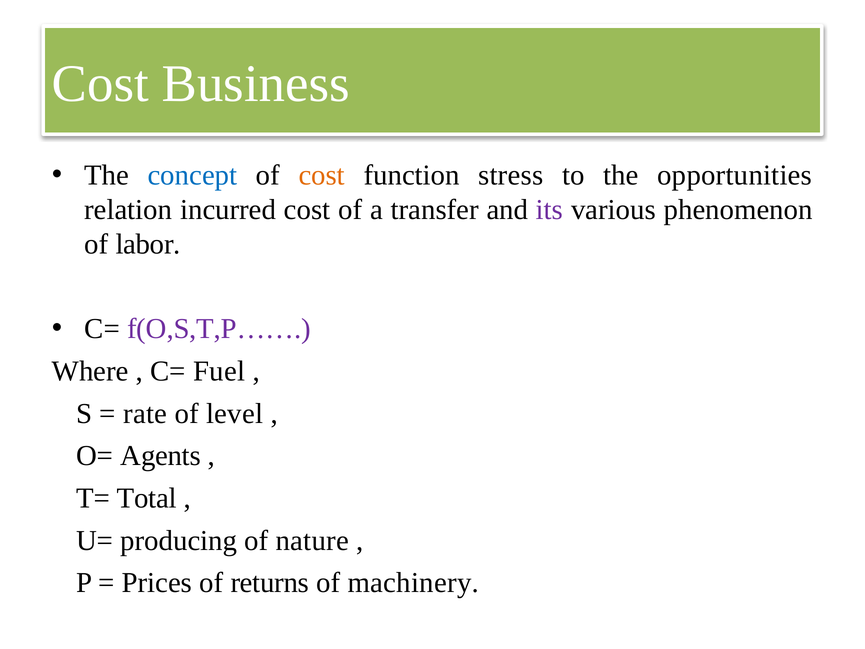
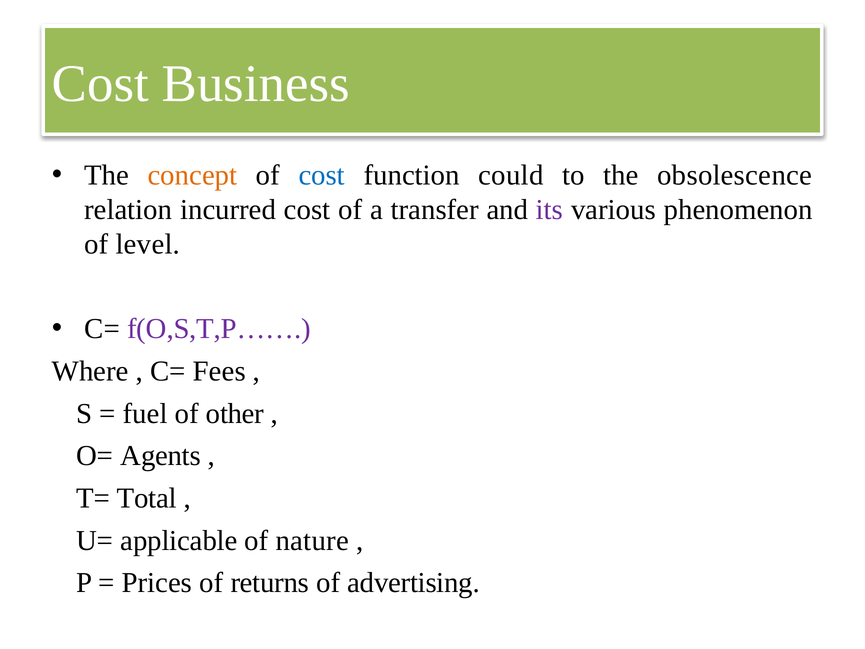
concept colour: blue -> orange (192, 175)
cost colour: orange -> blue (322, 175)
stress: stress -> could (511, 175)
opportunities: opportunities -> obsolescence (735, 175)
labor: labor -> level (148, 244)
Fuel: Fuel -> Fees (219, 371)
rate: rate -> fuel (145, 413)
level: level -> other (235, 413)
producing: producing -> applicable (179, 540)
machinery: machinery -> advertising (414, 583)
